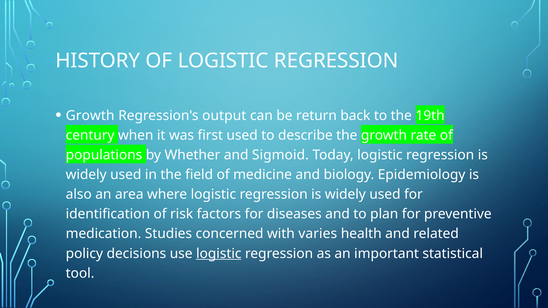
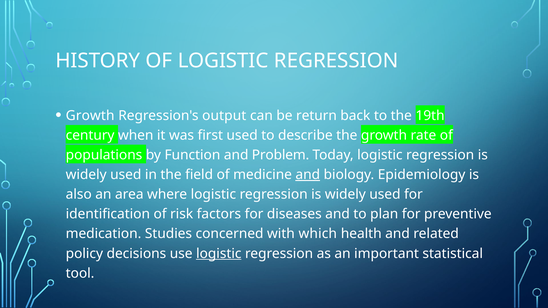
Whether: Whether -> Function (192, 155)
Sigmoid: Sigmoid -> Problem (281, 155)
and underline: none -> present (308, 175)
varies: varies -> which (318, 234)
